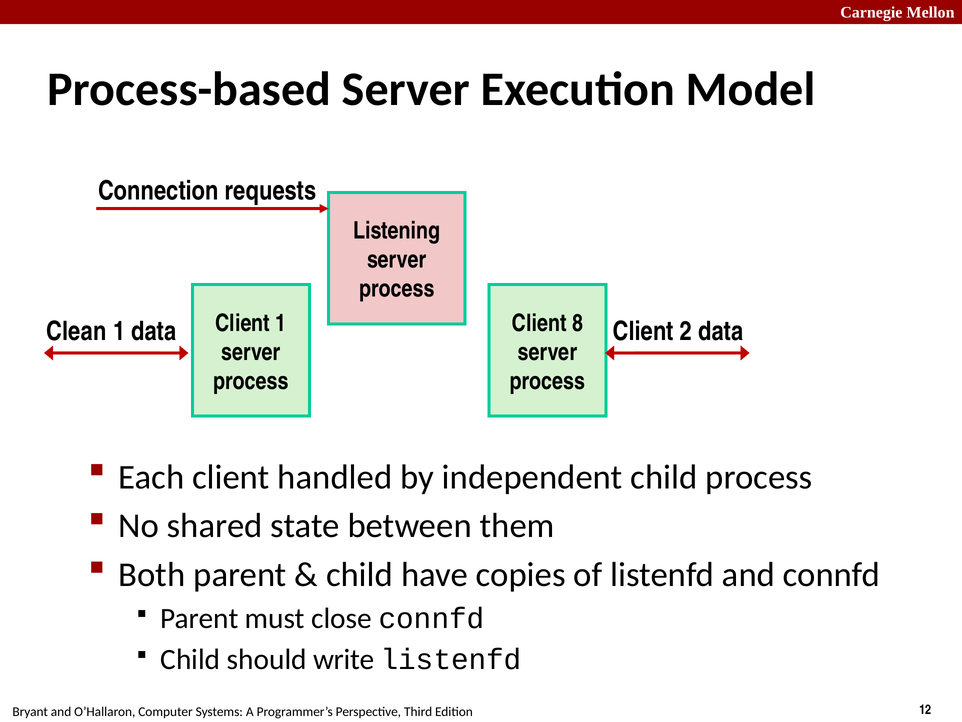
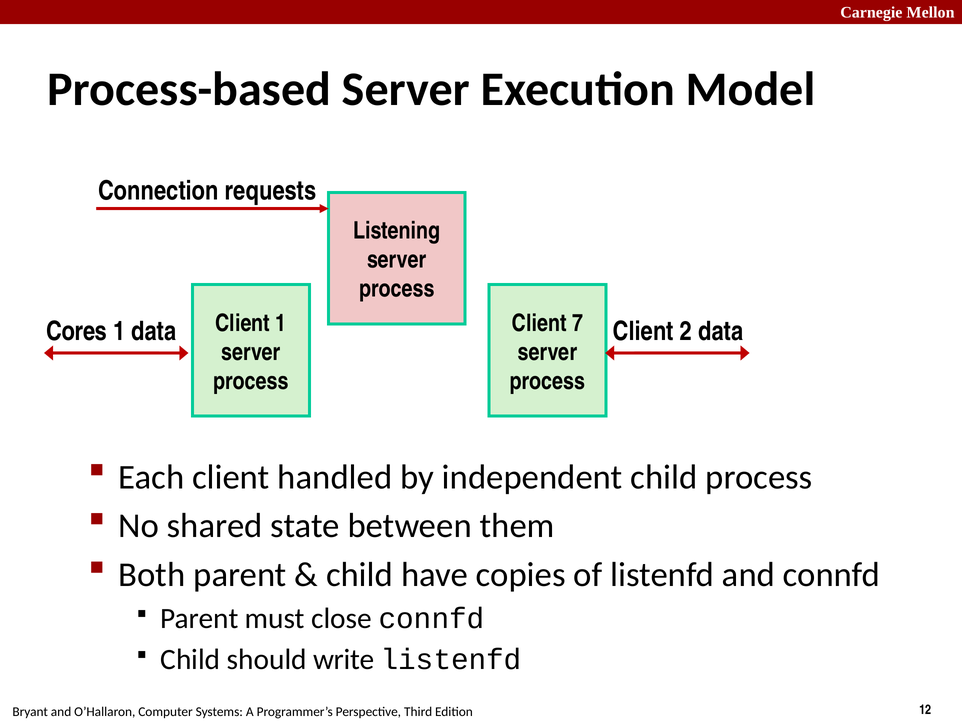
8: 8 -> 7 (578, 323)
Clean: Clean -> Cores (77, 331)
